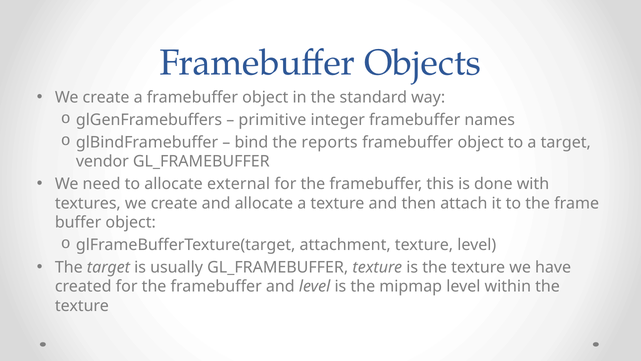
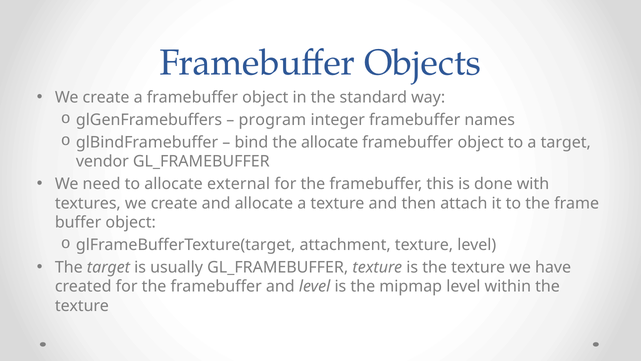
primitive: primitive -> program (272, 120)
the reports: reports -> allocate (330, 142)
